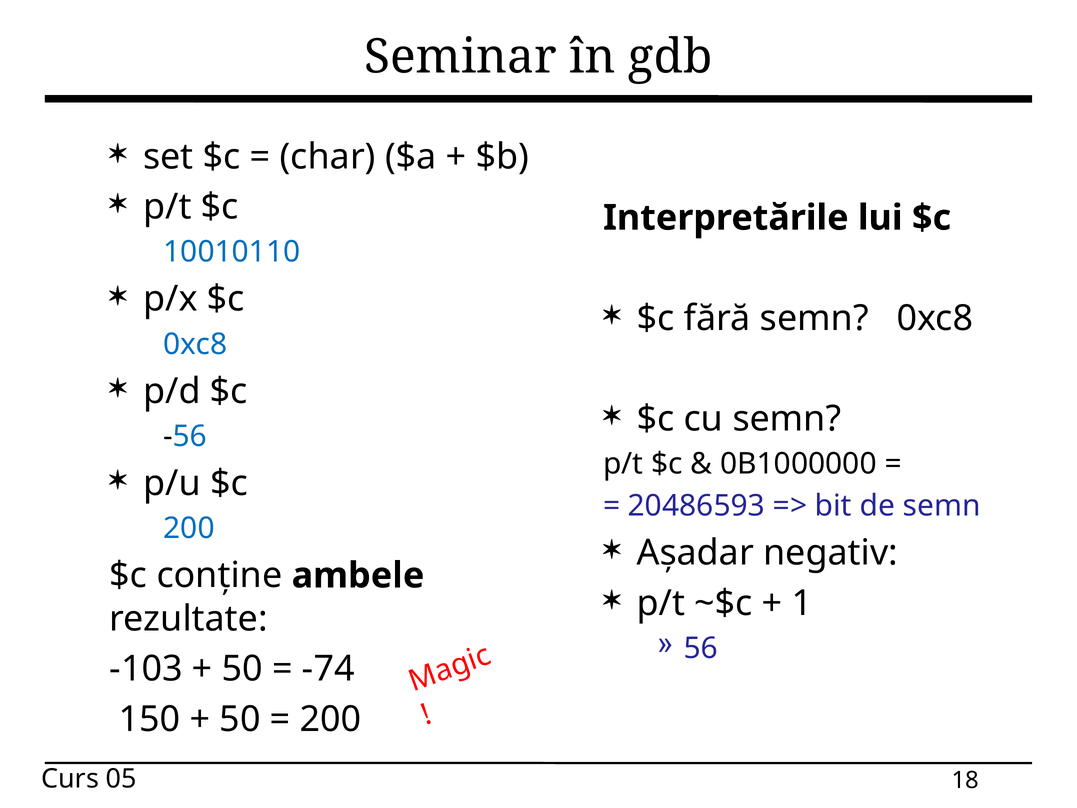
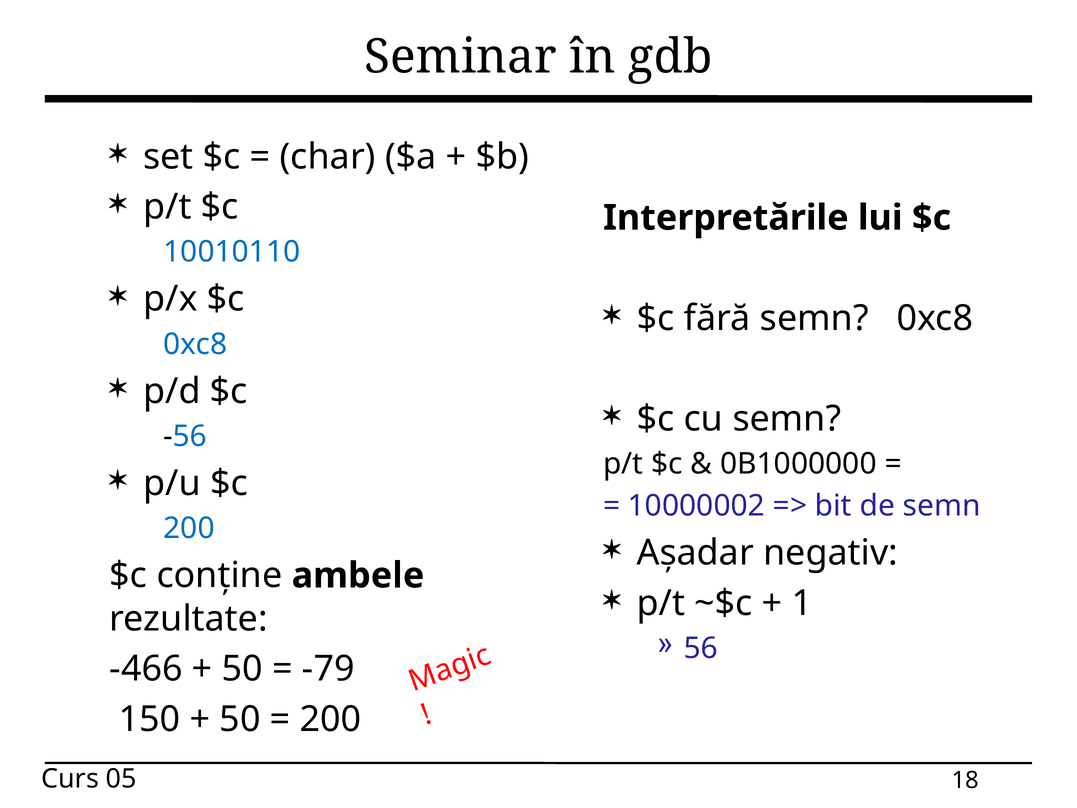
20486593: 20486593 -> 10000002 (696, 506)
-103: -103 -> -466 (146, 669)
-74: -74 -> -79 (328, 669)
